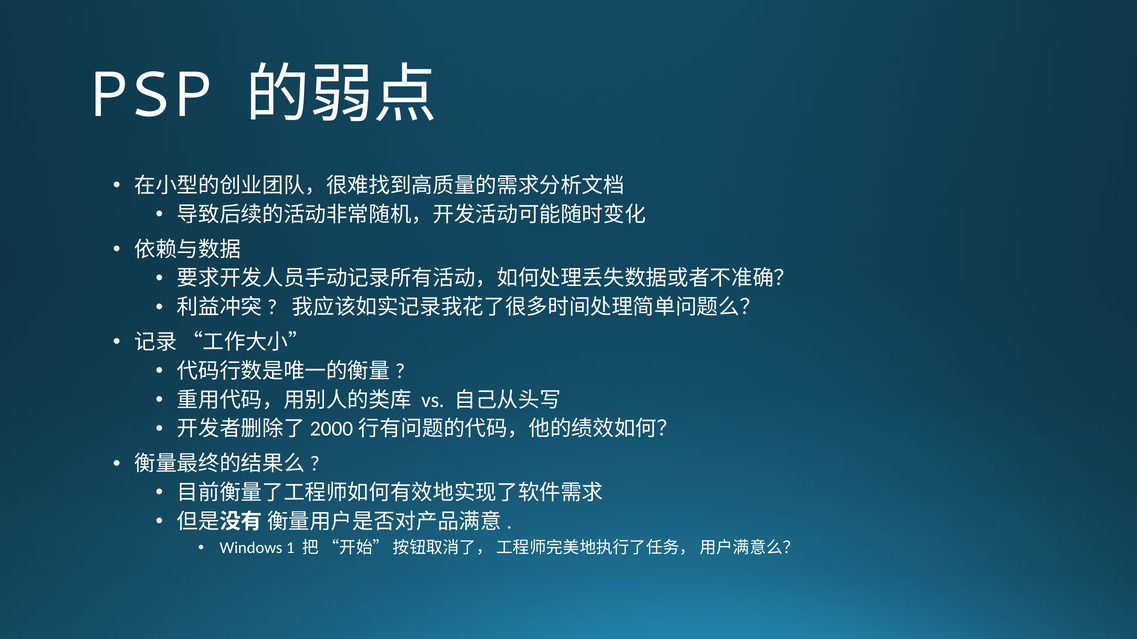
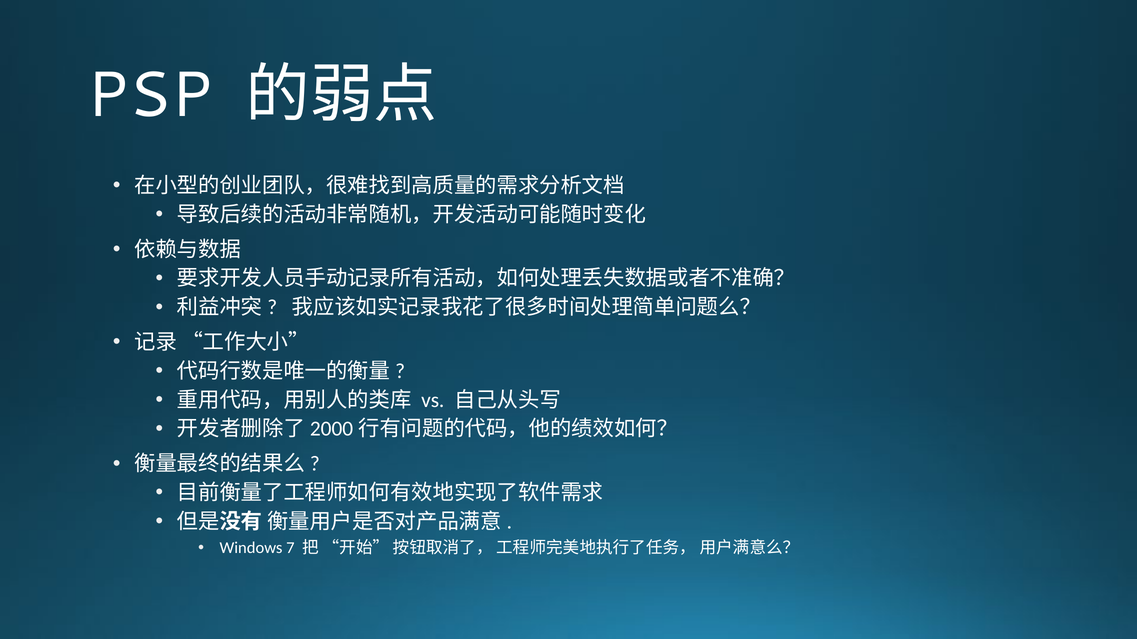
1: 1 -> 7 (290, 549)
